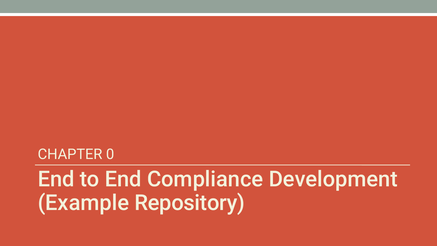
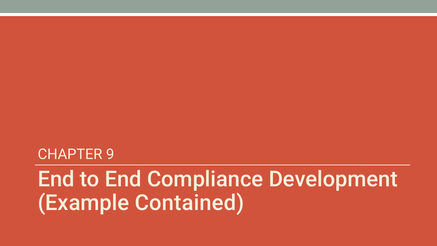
0: 0 -> 9 (110, 154)
Repository: Repository -> Contained (189, 203)
